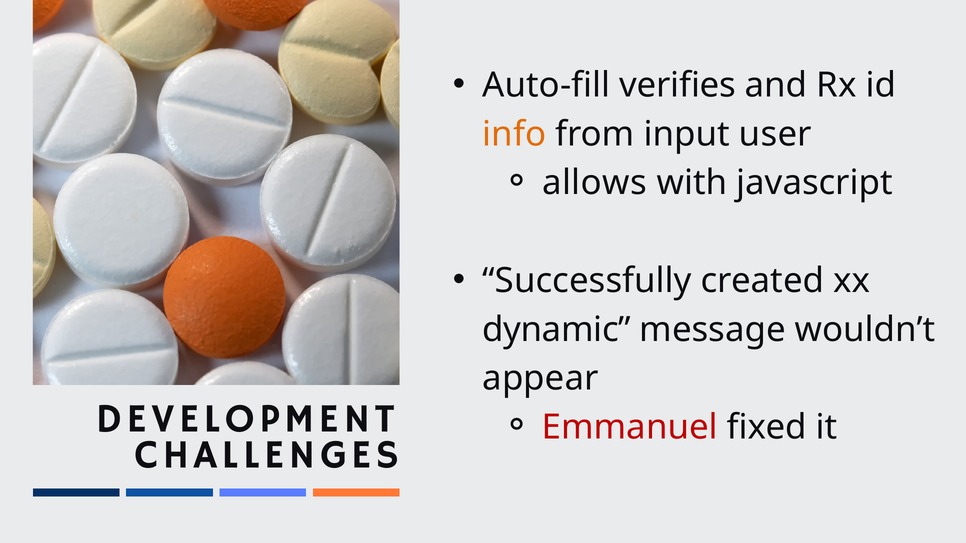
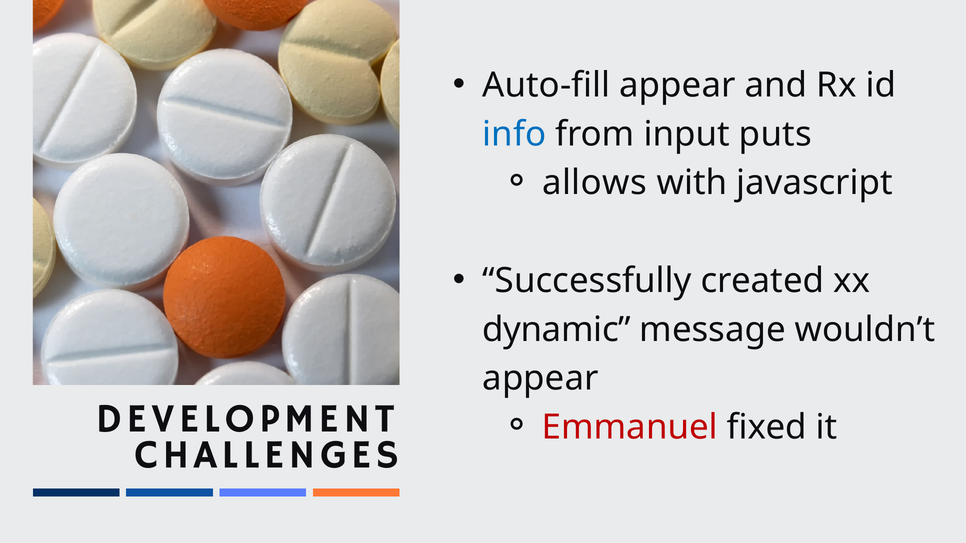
Auto-fill verifies: verifies -> appear (678, 85)
info colour: orange -> blue (514, 134)
user: user -> puts (775, 134)
